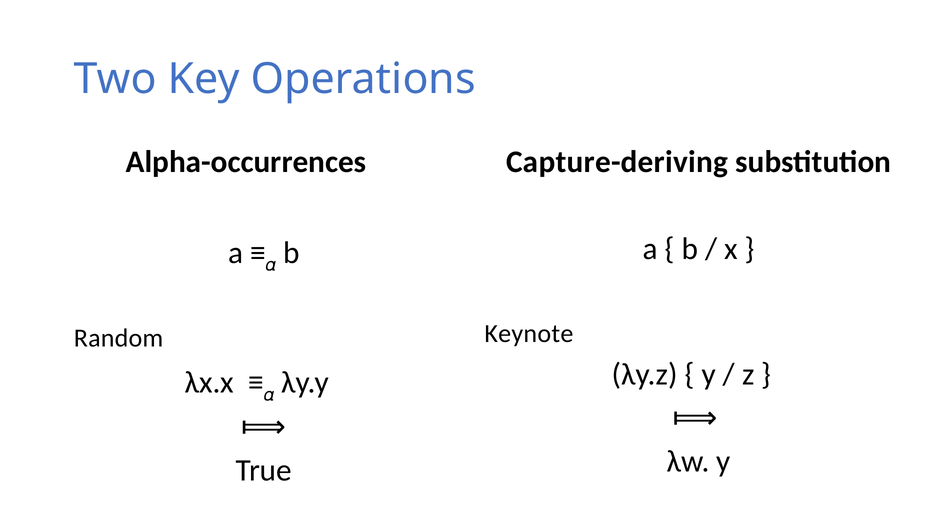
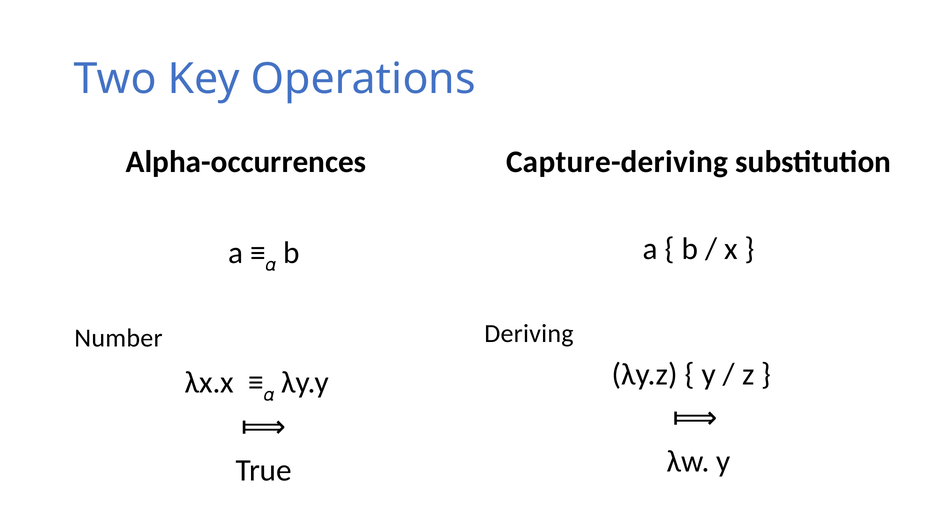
Keynote: Keynote -> Deriving (529, 333)
Random: Random -> Number (118, 338)
